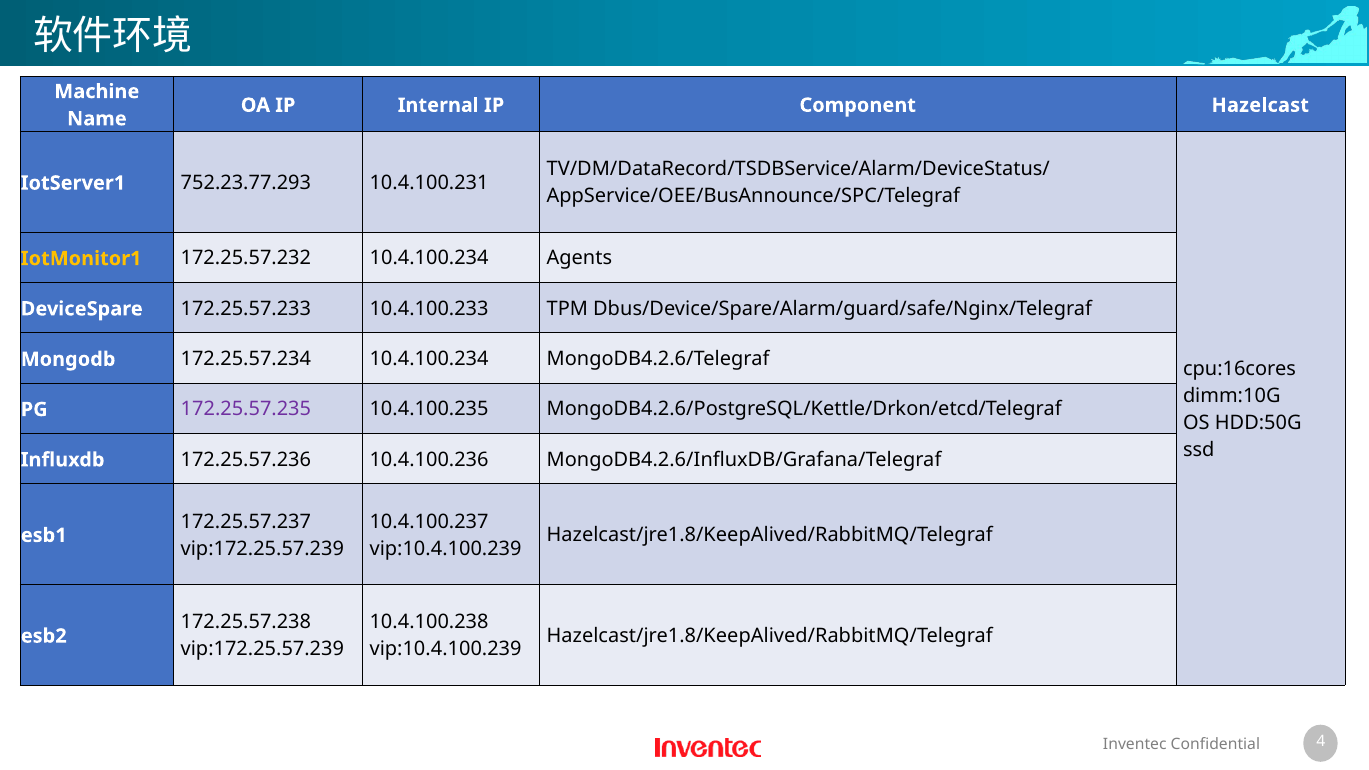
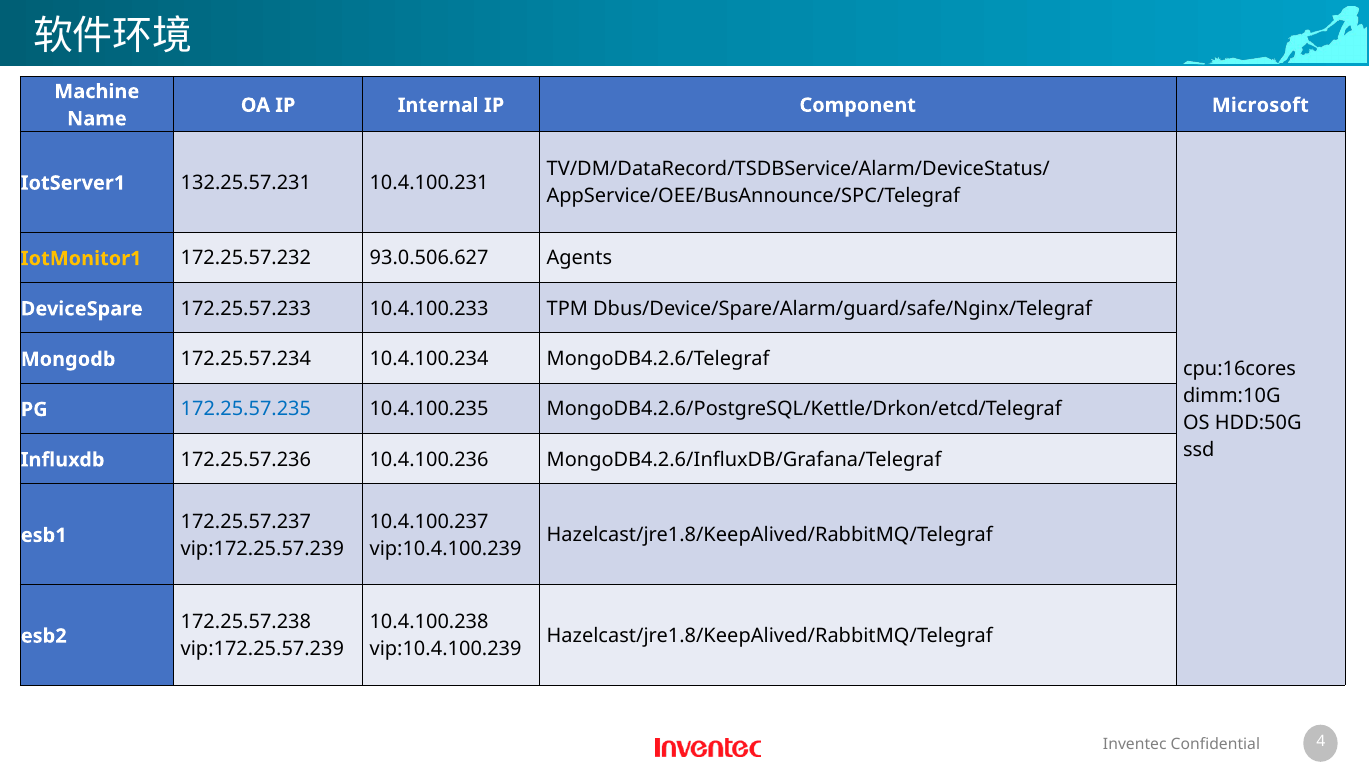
Hazelcast: Hazelcast -> Microsoft (1260, 105)
752.23.77.293: 752.23.77.293 -> 132.25.57.231 (246, 183)
172.25.57.232 10.4.100.234: 10.4.100.234 -> 93.0.506.627 (429, 258)
172.25.57.235 colour: purple -> blue (246, 409)
